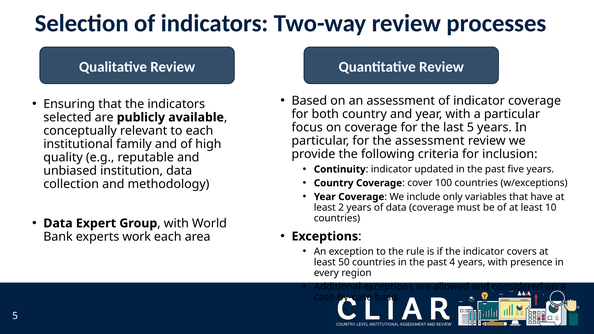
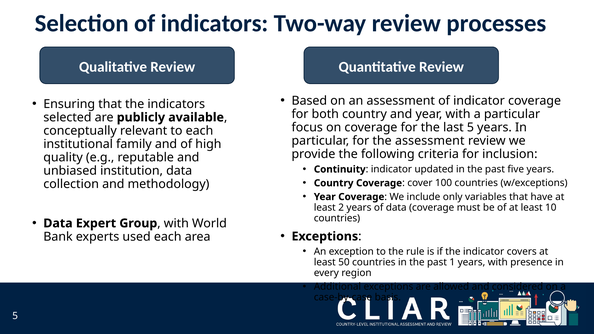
work: work -> used (137, 237)
4: 4 -> 1 (452, 262)
